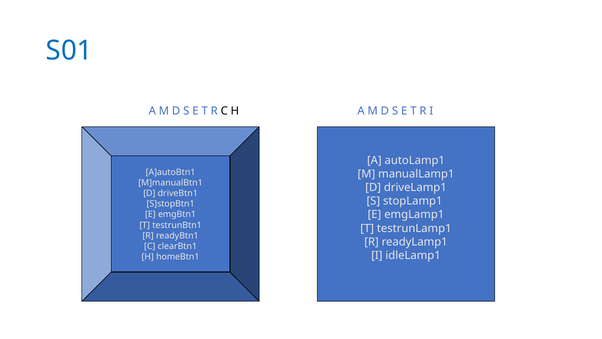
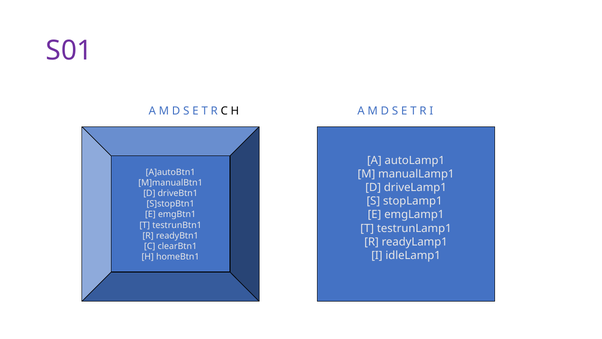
S01 colour: blue -> purple (69, 51)
